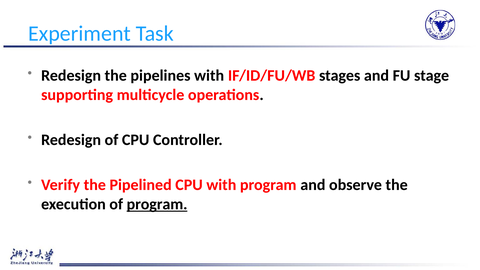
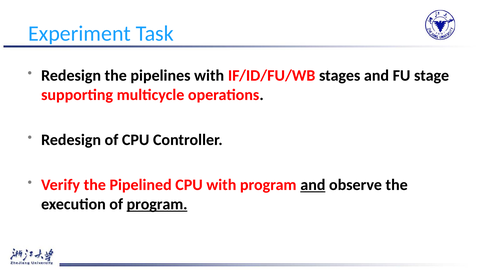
and underline: none -> present (313, 185)
